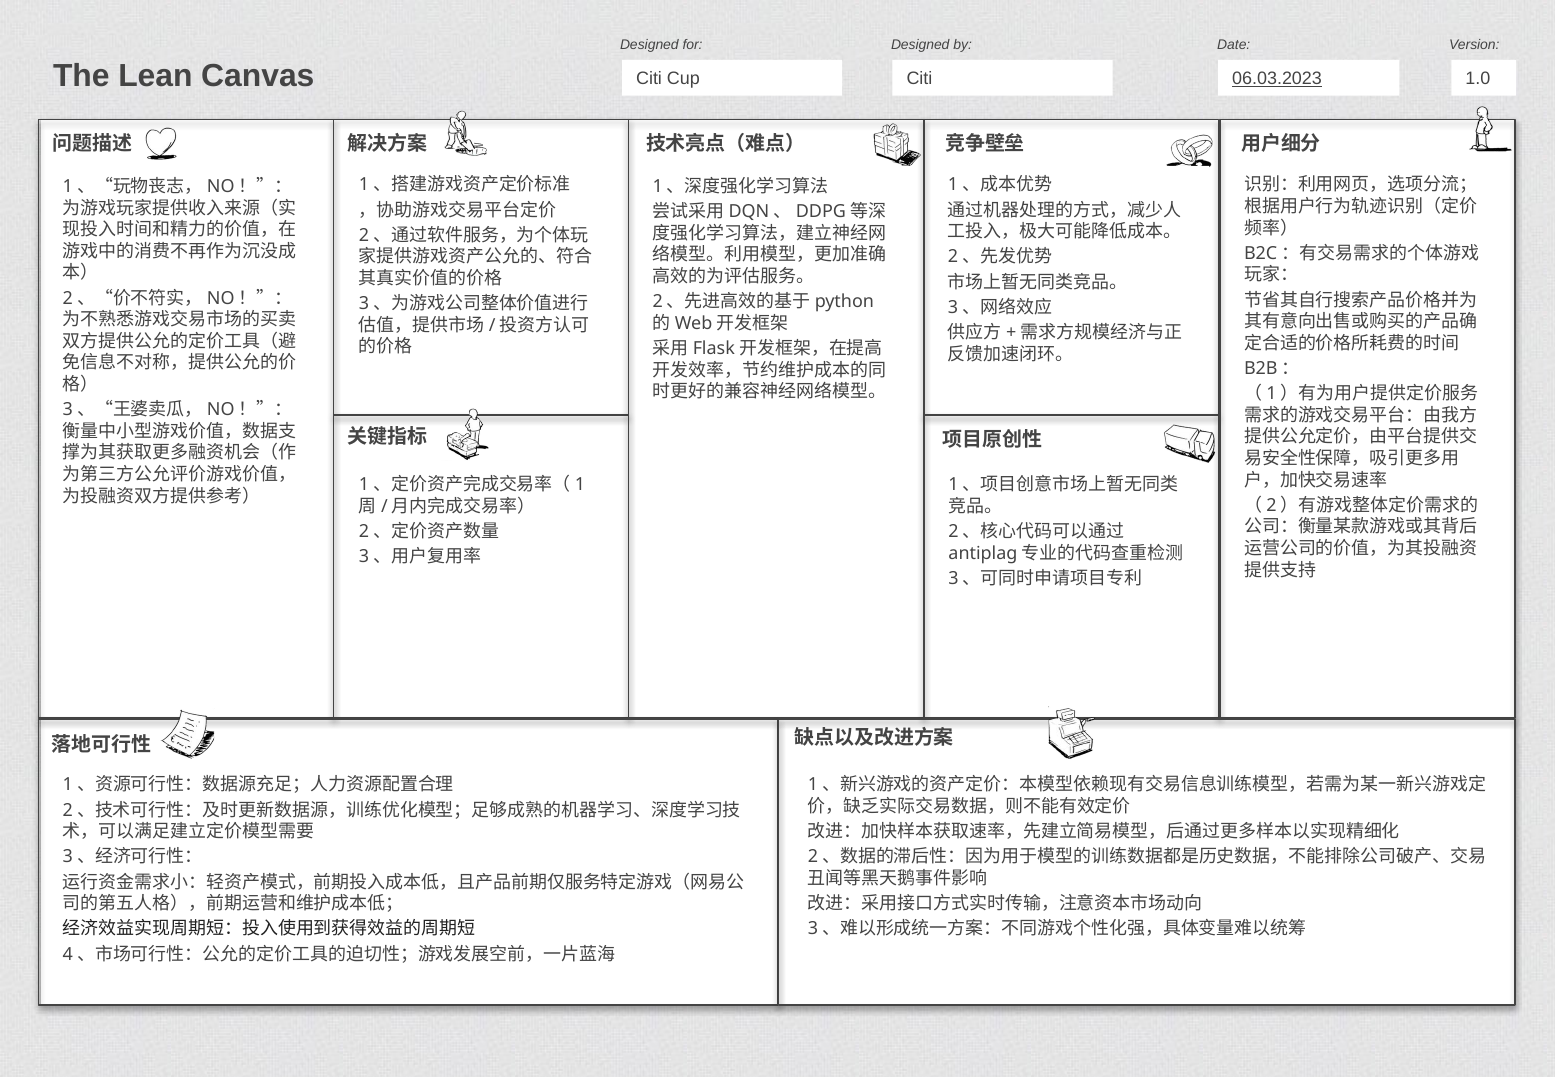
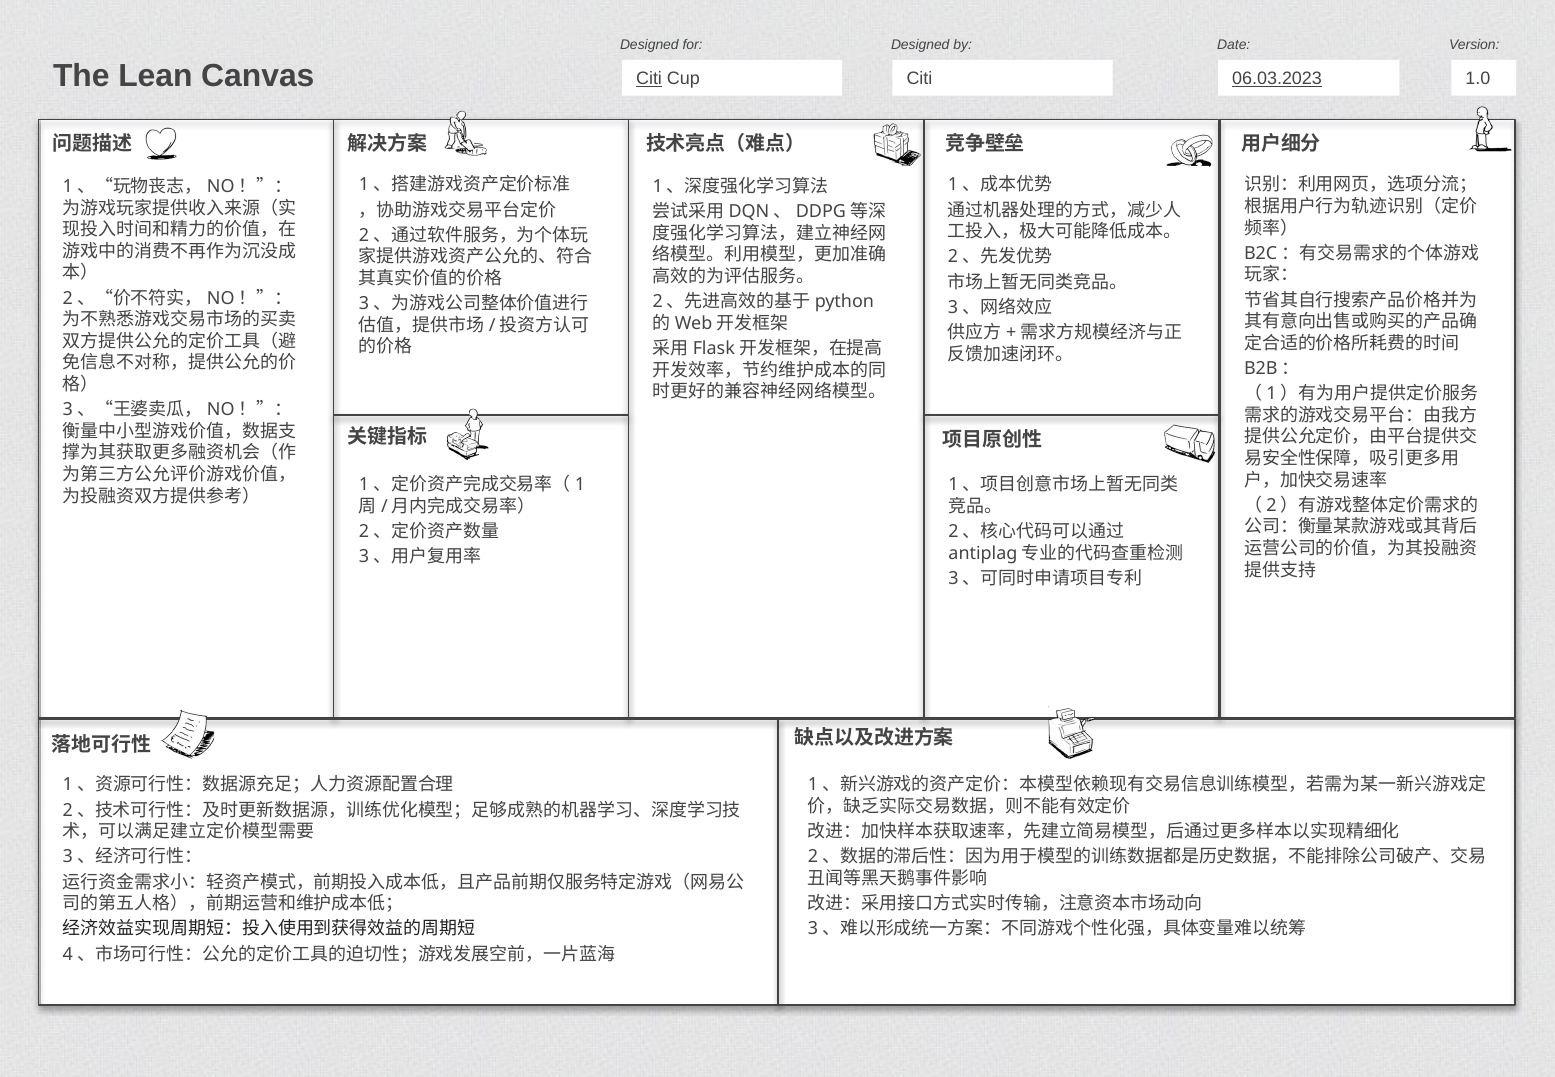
Citi underline: none -> present (649, 79)
